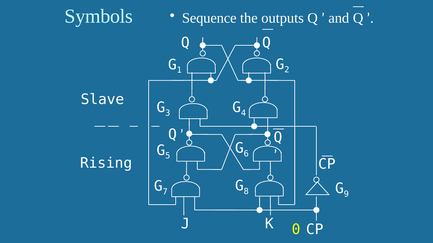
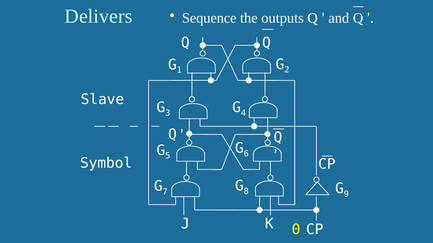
Symbols: Symbols -> Delivers (99, 17)
Rising: Rising -> Symbol (106, 163)
